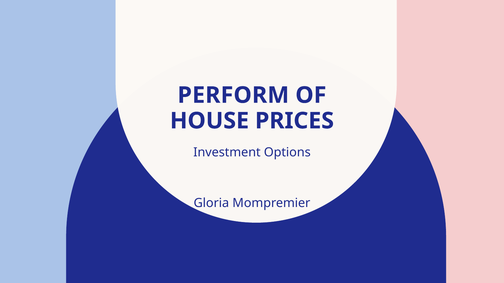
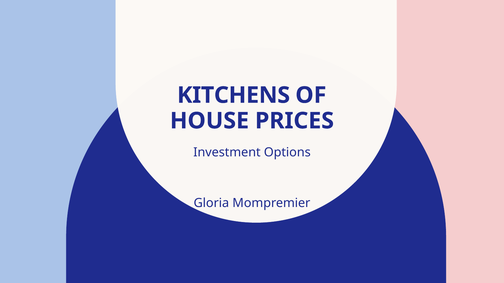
PERFORM: PERFORM -> KITCHENS (234, 95)
